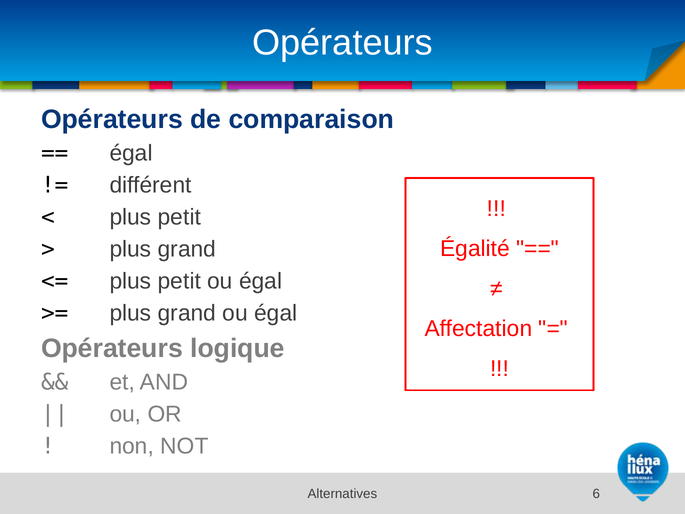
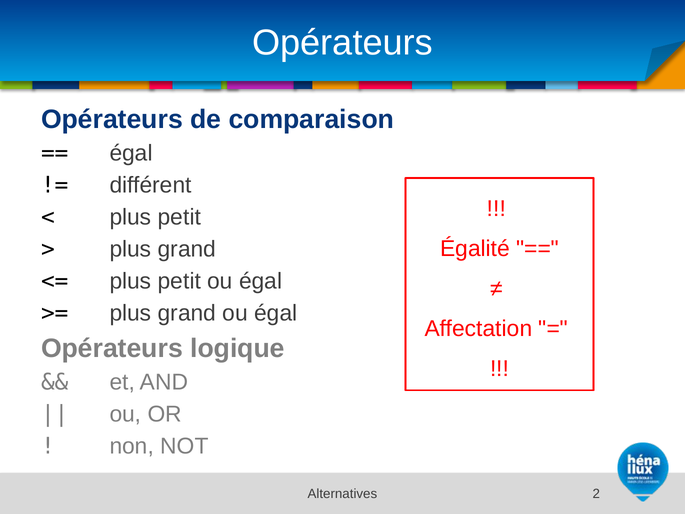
6: 6 -> 2 (596, 494)
